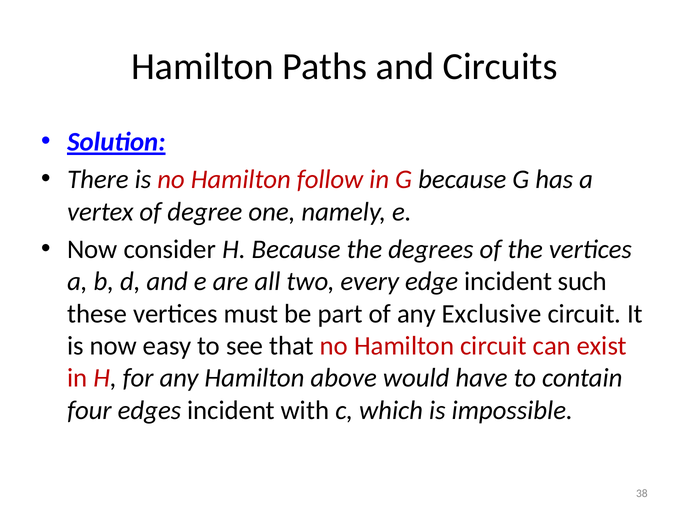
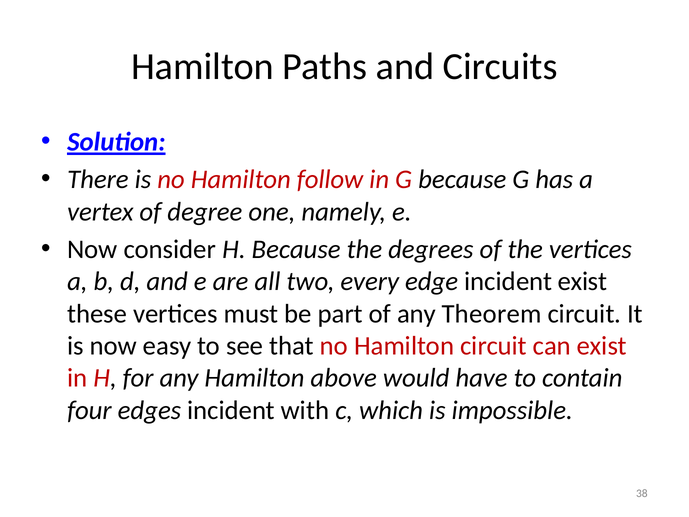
incident such: such -> exist (582, 281)
Exclusive: Exclusive -> Theorem (492, 314)
